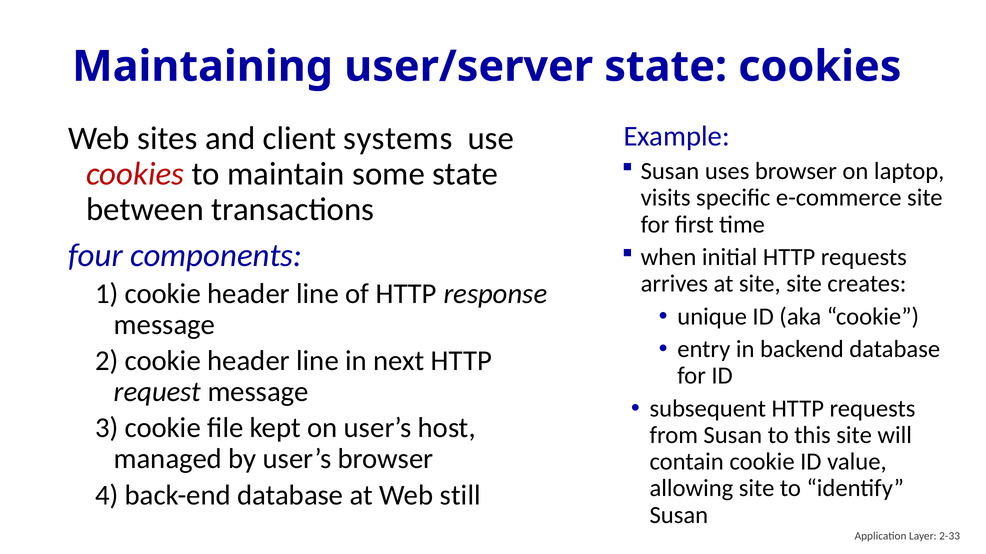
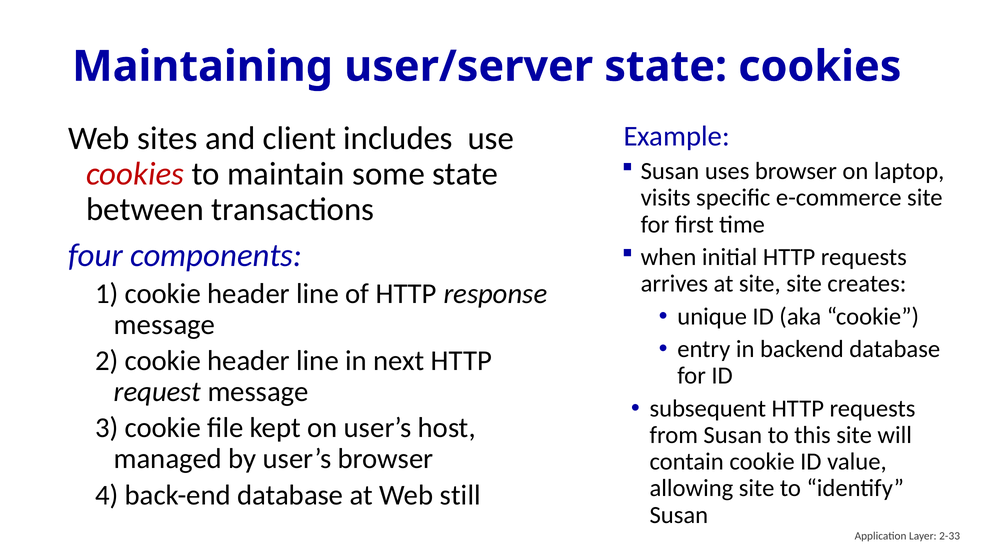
systems: systems -> includes (398, 139)
